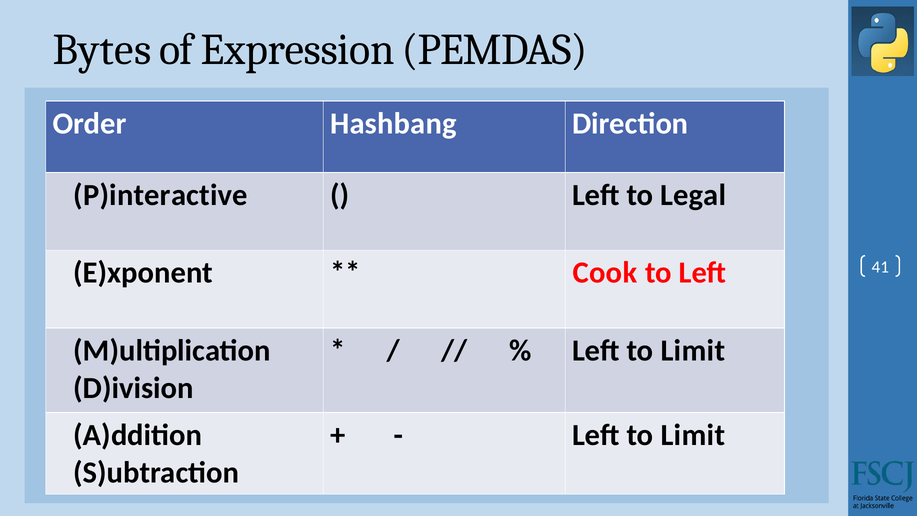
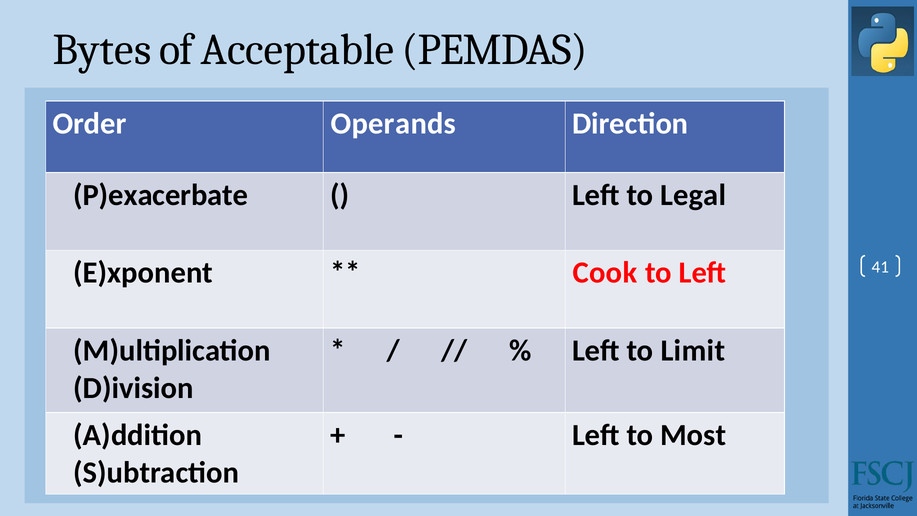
Expression: Expression -> Acceptable (298, 50)
Hashbang: Hashbang -> Operands (393, 123)
P)interactive: P)interactive -> P)exacerbate (161, 195)
Limit: Limit -> Most (693, 435)
